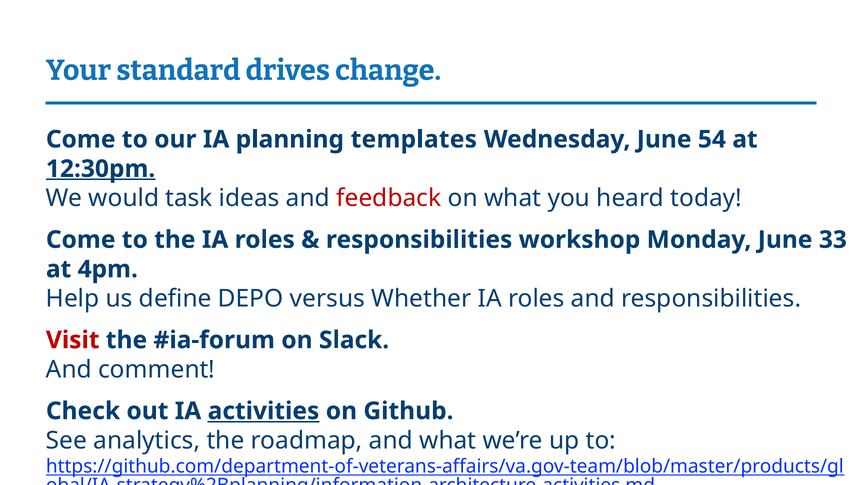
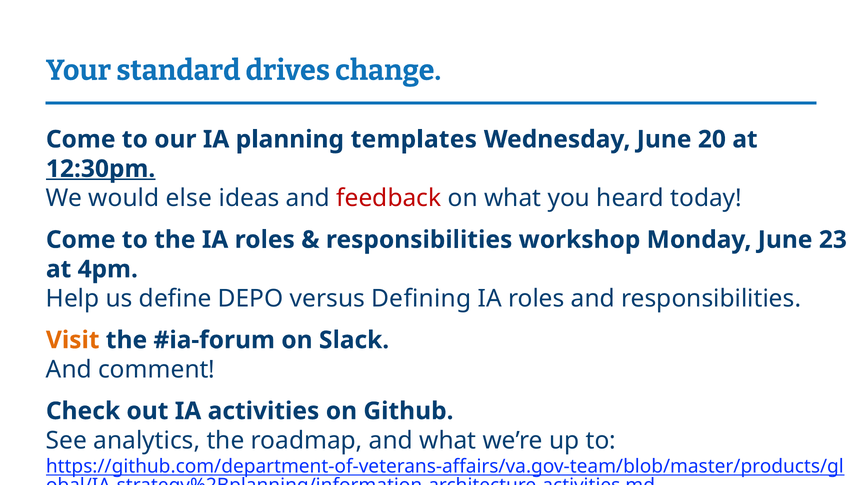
54: 54 -> 20 (712, 139)
task: task -> else (189, 198)
33: 33 -> 23 (833, 240)
Whether: Whether -> Defining (421, 299)
Visit colour: red -> orange (73, 340)
activities underline: present -> none (263, 411)
